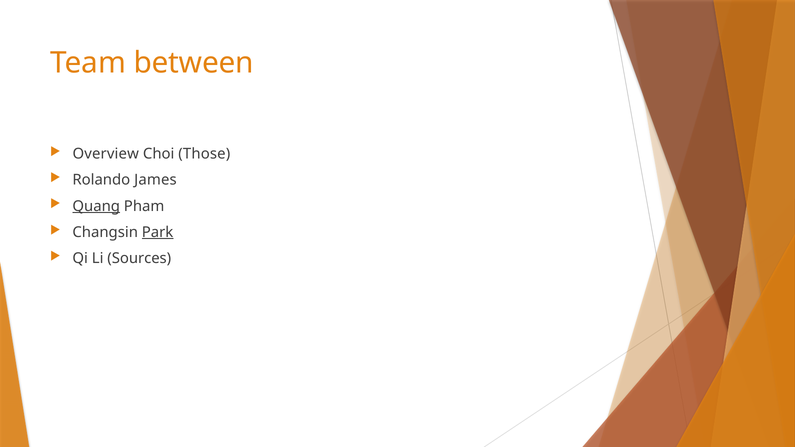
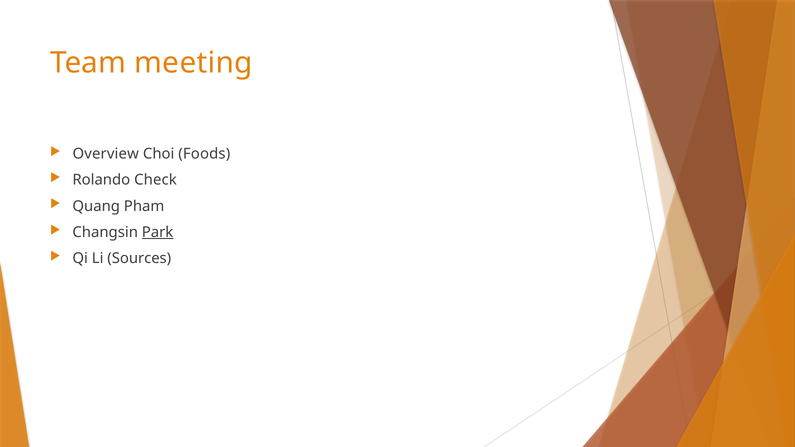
between: between -> meeting (193, 63)
Those: Those -> Foods (204, 154)
James: James -> Check (155, 180)
Quang underline: present -> none (96, 206)
